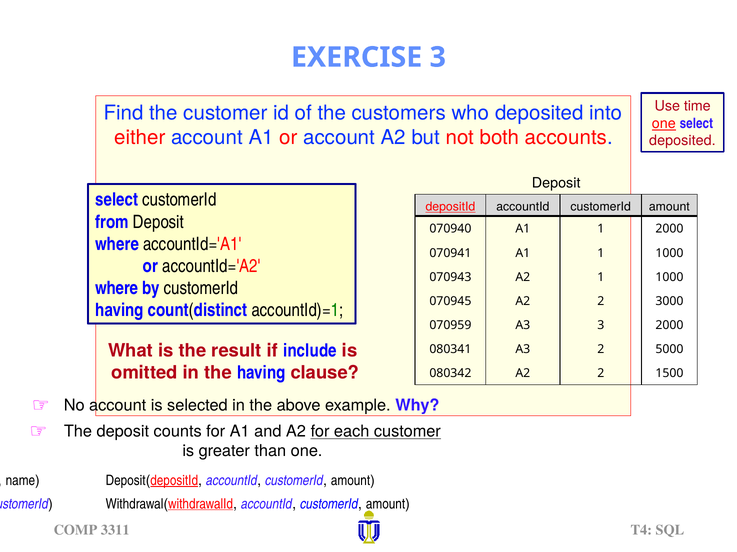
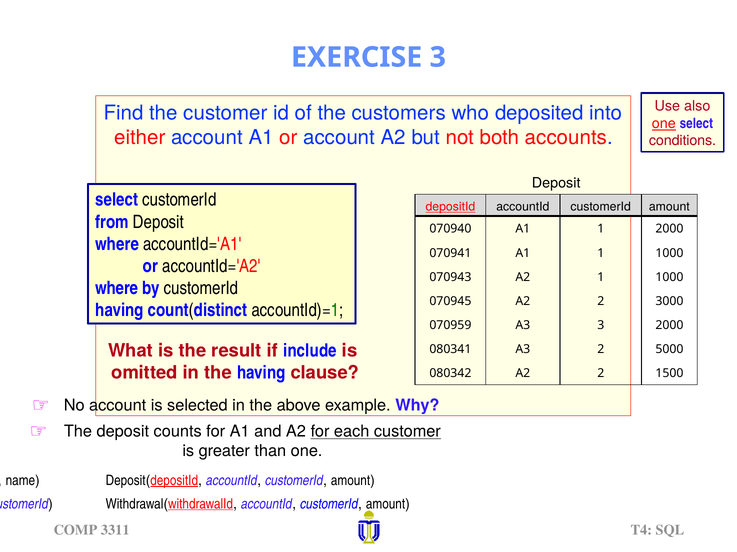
time: time -> also (697, 106)
deposited: deposited -> conditions (683, 141)
